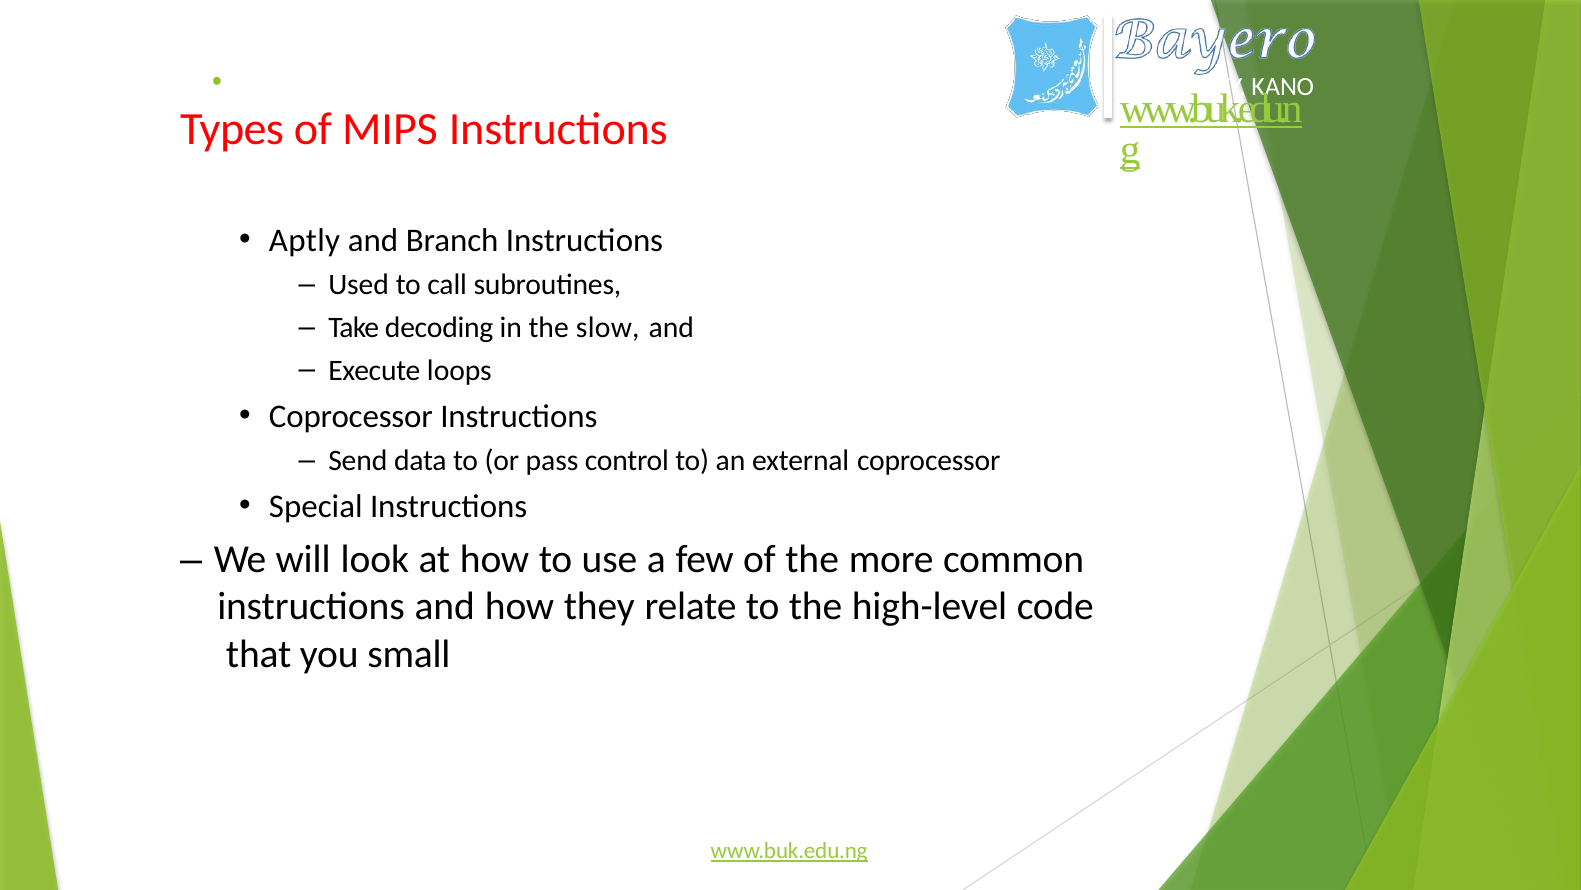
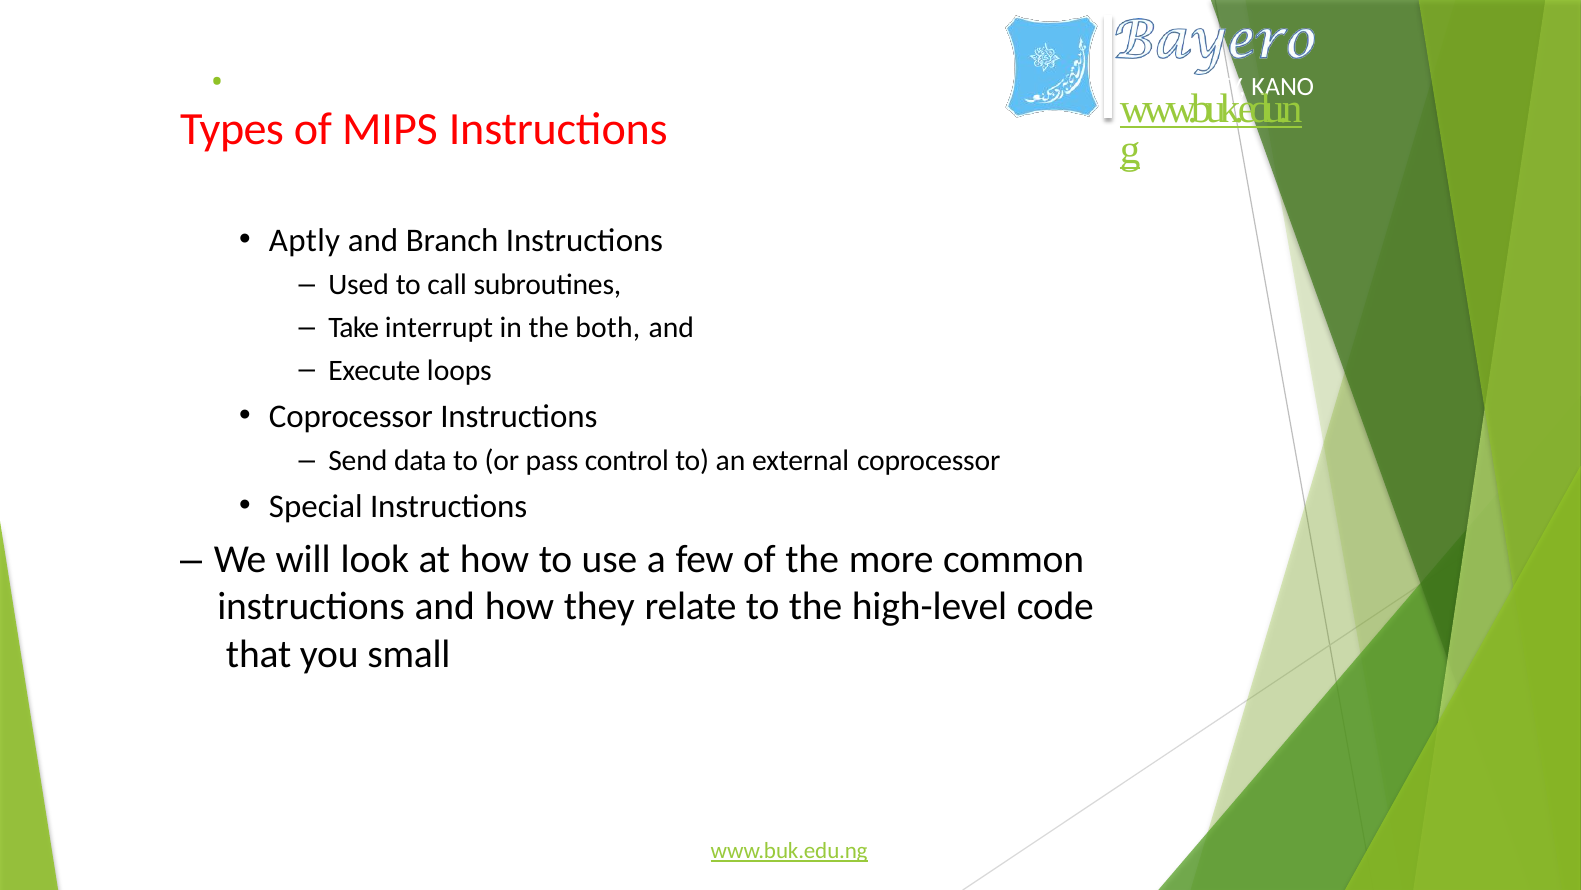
decoding: decoding -> interrupt (439, 328)
slow: slow -> both (608, 328)
